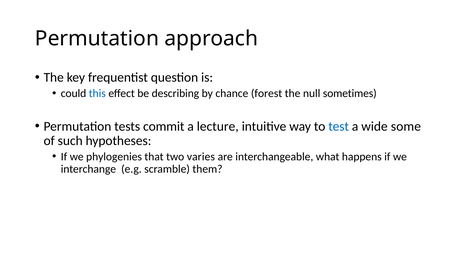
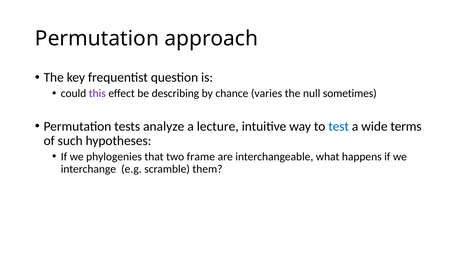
this colour: blue -> purple (97, 93)
forest: forest -> varies (267, 93)
commit: commit -> analyze (164, 126)
some: some -> terms (406, 126)
varies: varies -> frame (201, 157)
